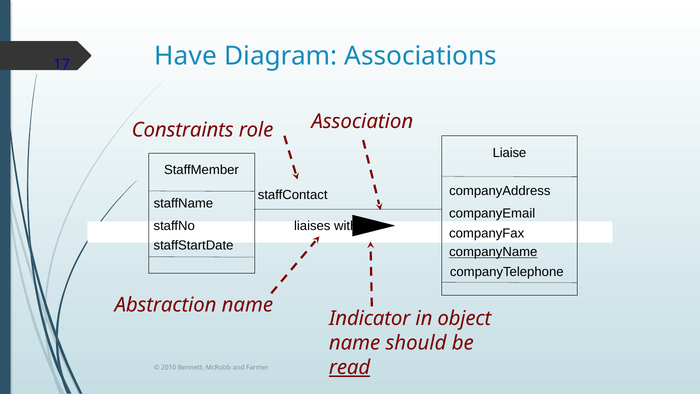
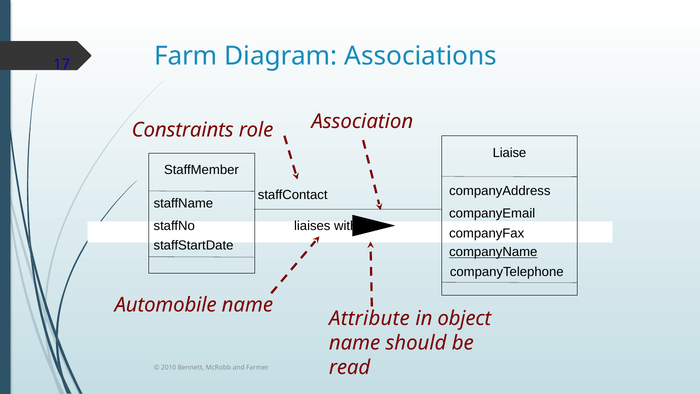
Have: Have -> Farm (186, 56)
Abstraction: Abstraction -> Automobile (166, 305)
Indicator: Indicator -> Attribute (369, 318)
read underline: present -> none (350, 367)
